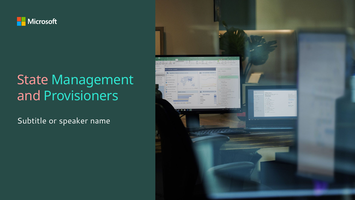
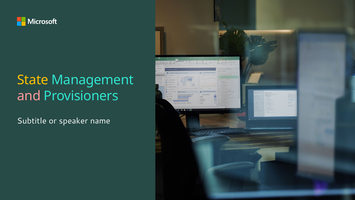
State colour: pink -> yellow (33, 80)
